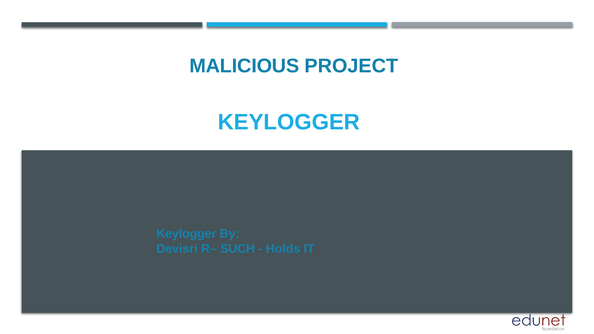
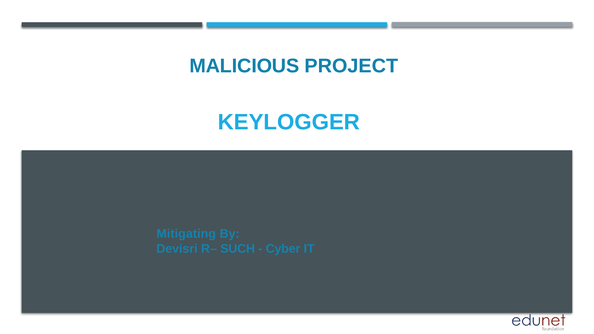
Keylogger: Keylogger -> Mitigating (186, 234)
Holds: Holds -> Cyber (283, 249)
